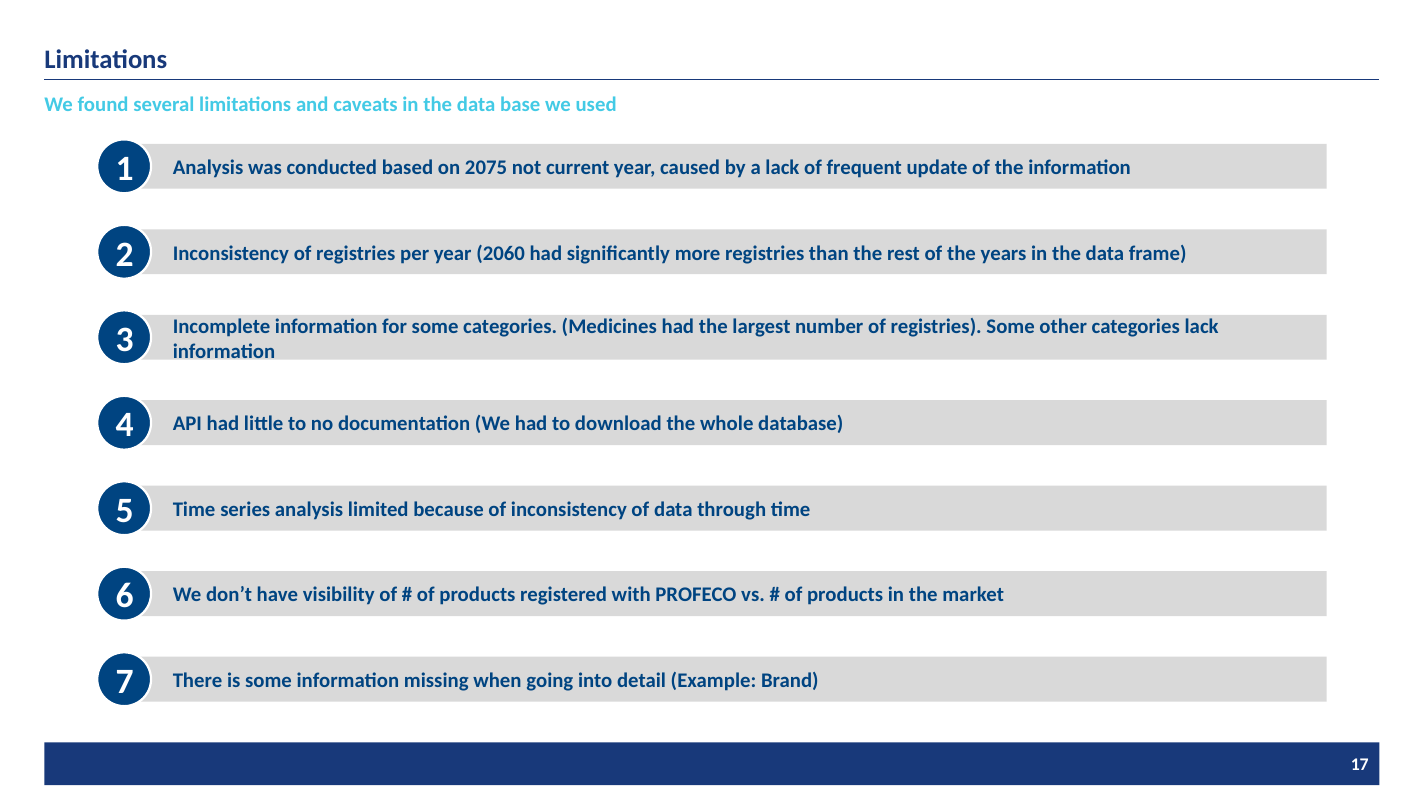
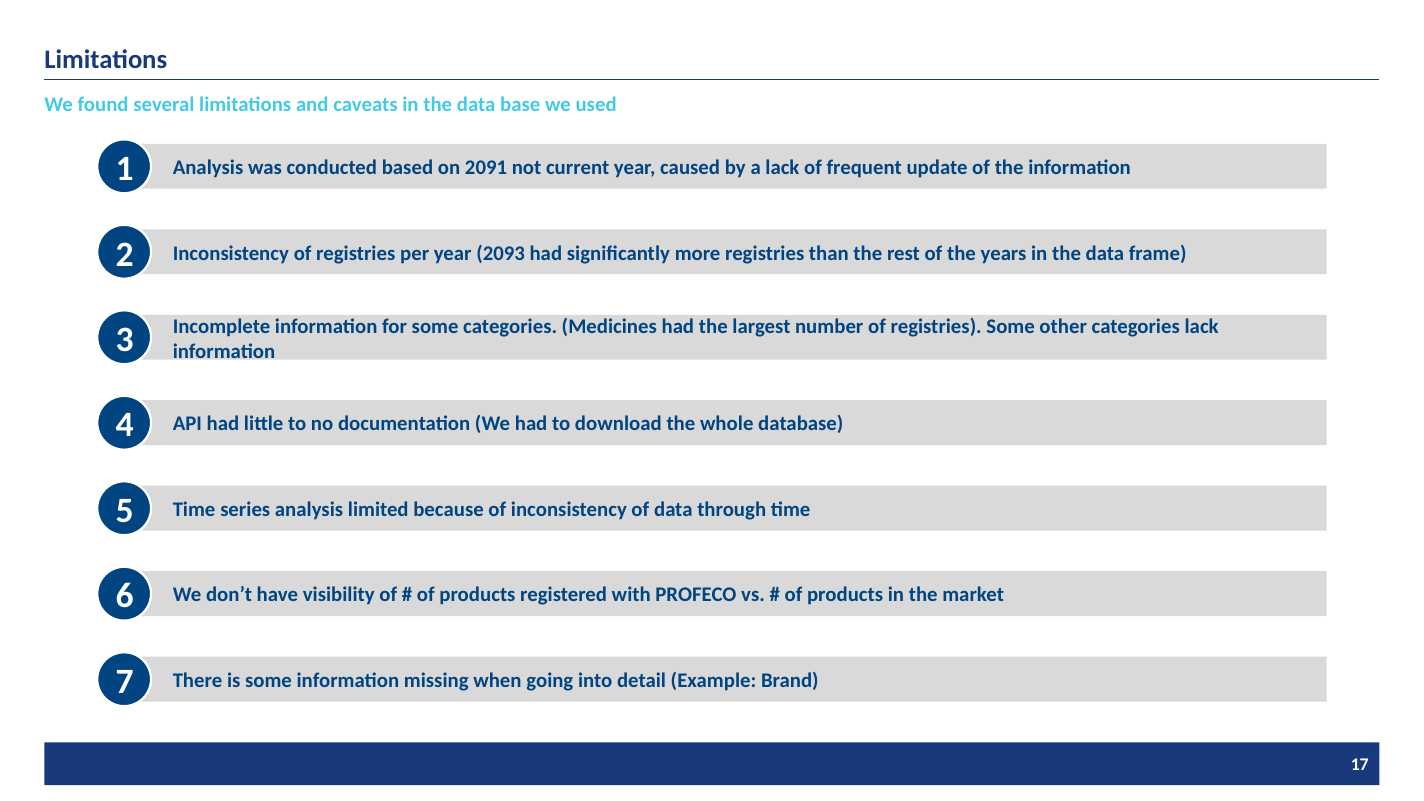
2075: 2075 -> 2091 (486, 168)
2060: 2060 -> 2093 (501, 253)
